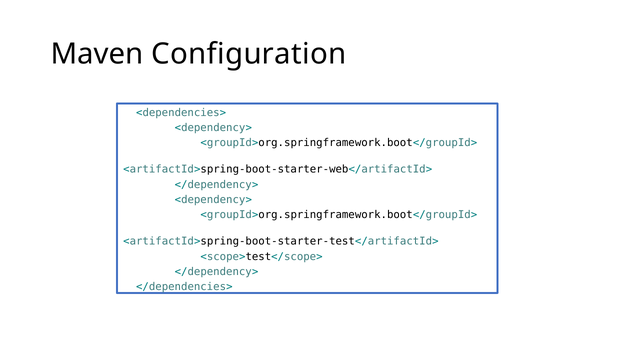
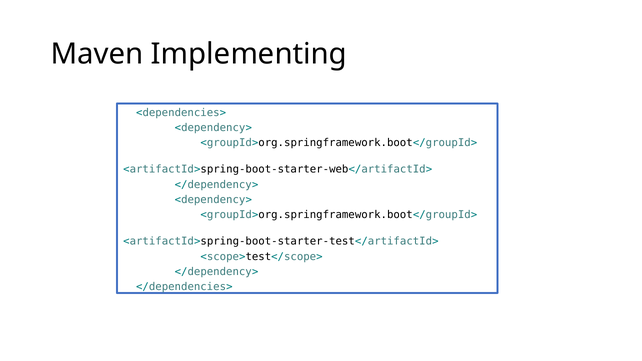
Configuration: Configuration -> Implementing (249, 54)
